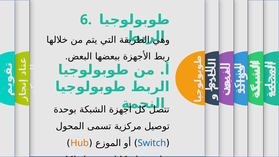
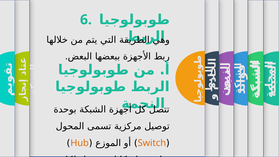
Switch colour: blue -> orange (152, 143)
